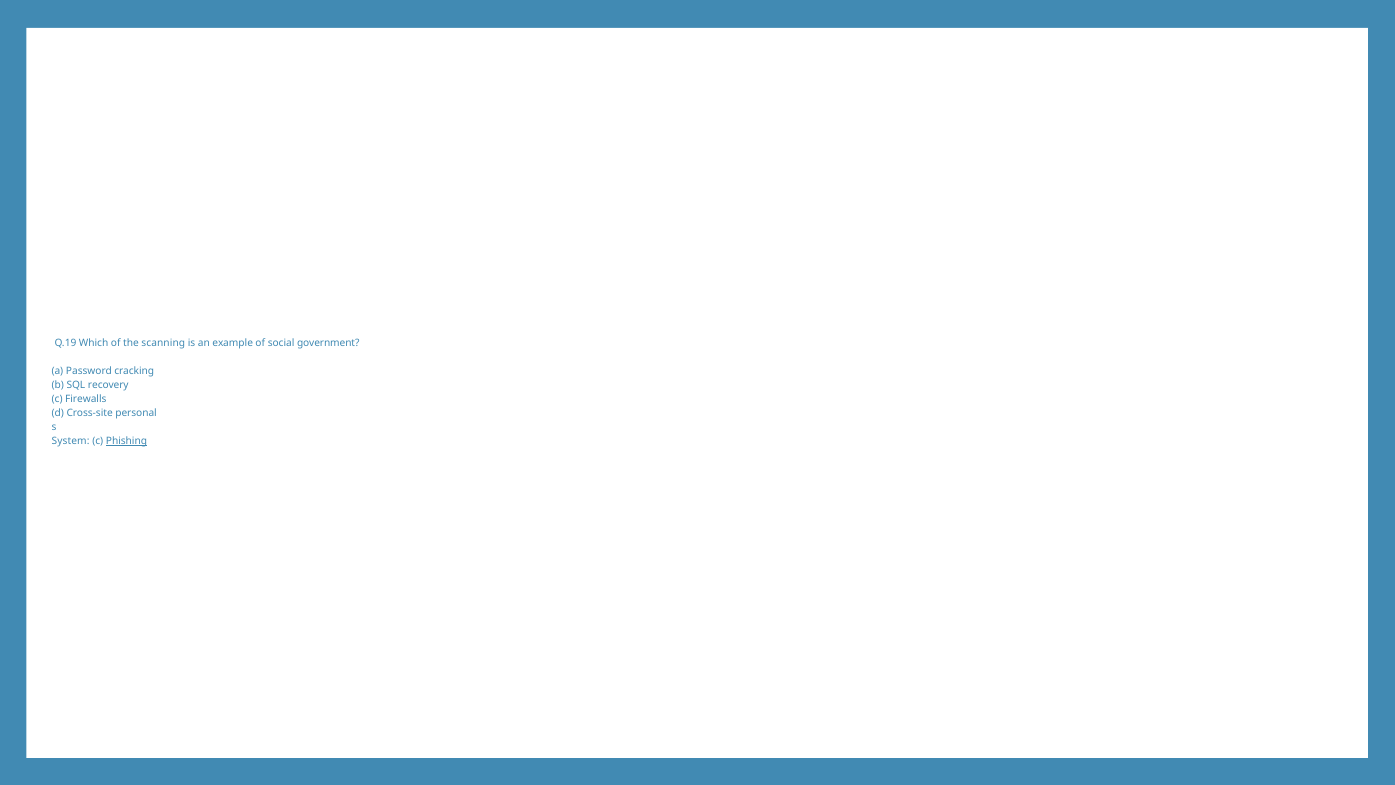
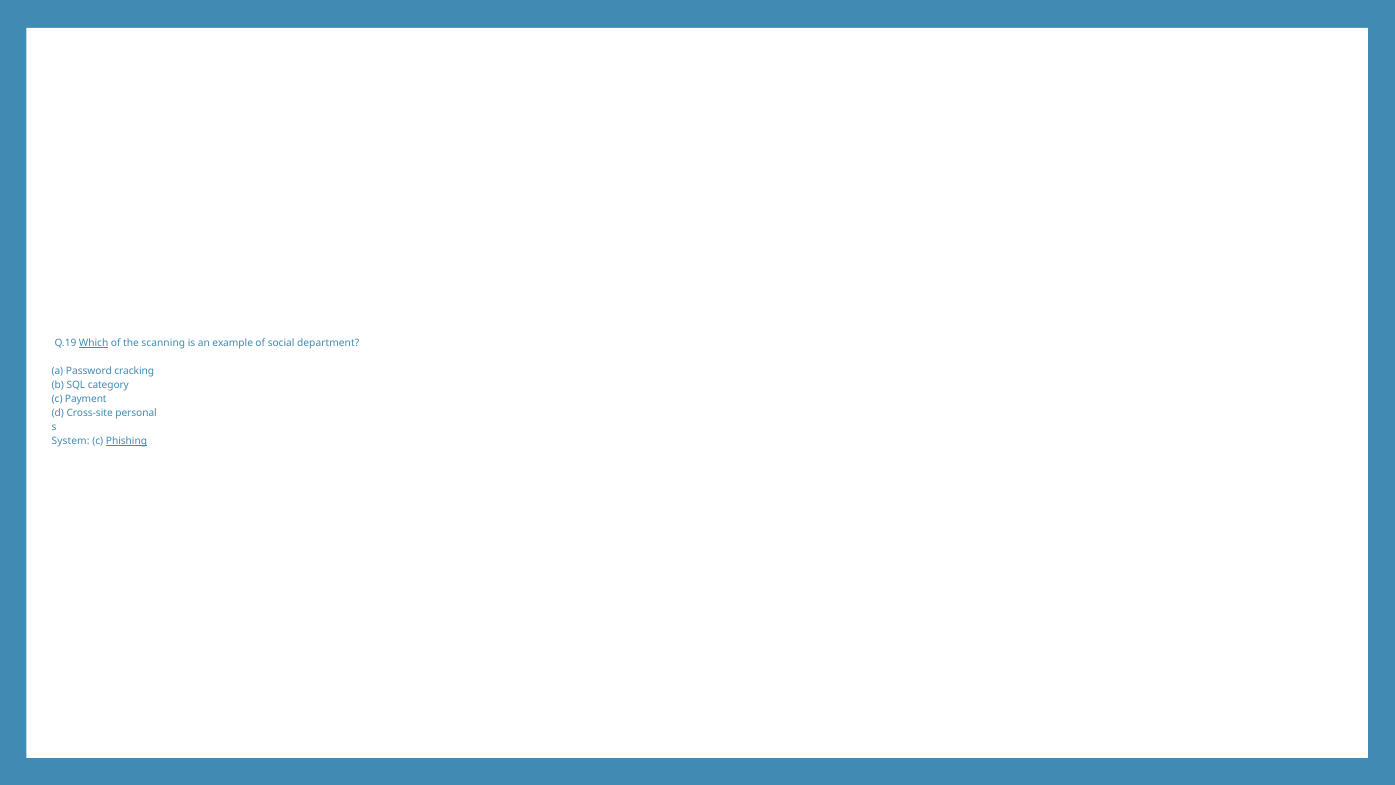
Which underline: none -> present (94, 343)
government: government -> department (328, 343)
recovery: recovery -> category (108, 385)
Firewalls: Firewalls -> Payment (86, 399)
